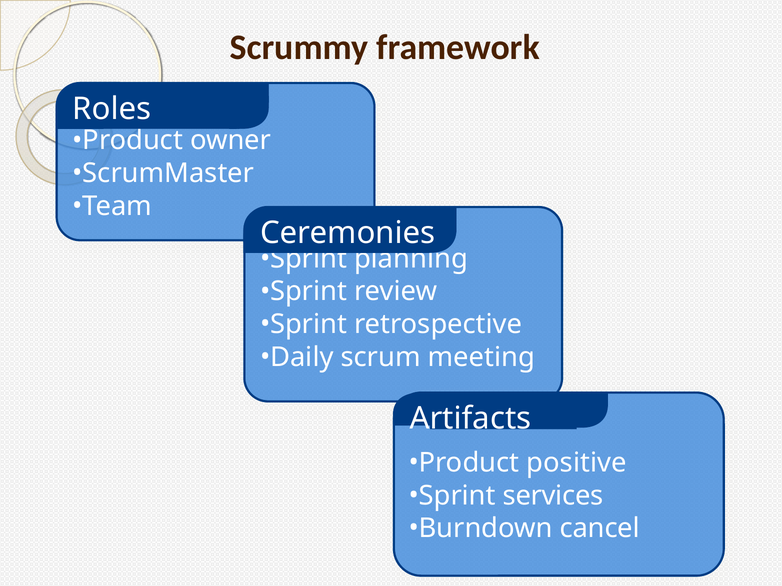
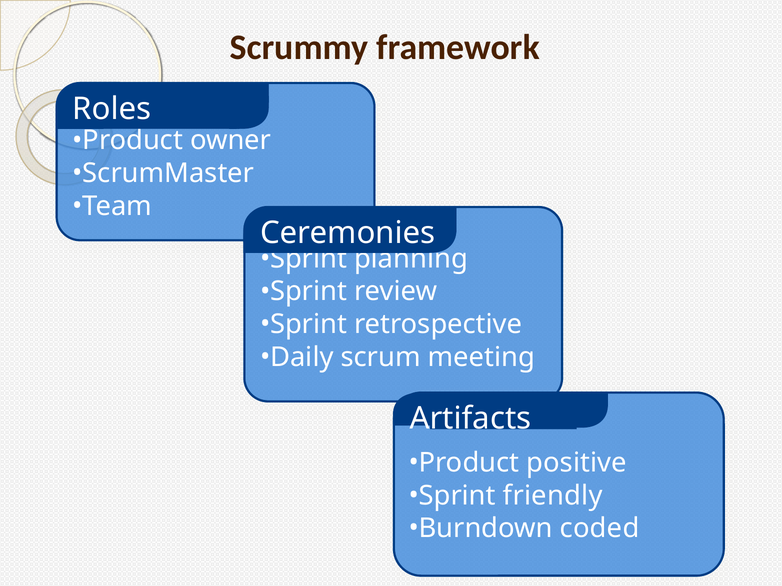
services: services -> friendly (553, 496)
cancel: cancel -> coded (600, 529)
